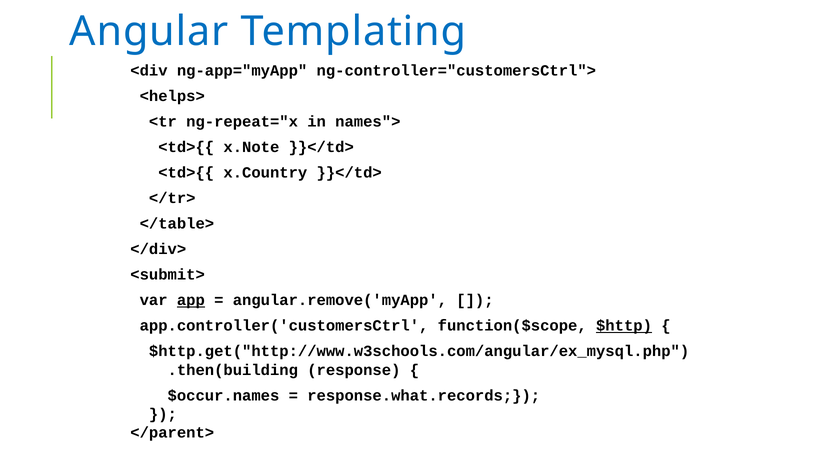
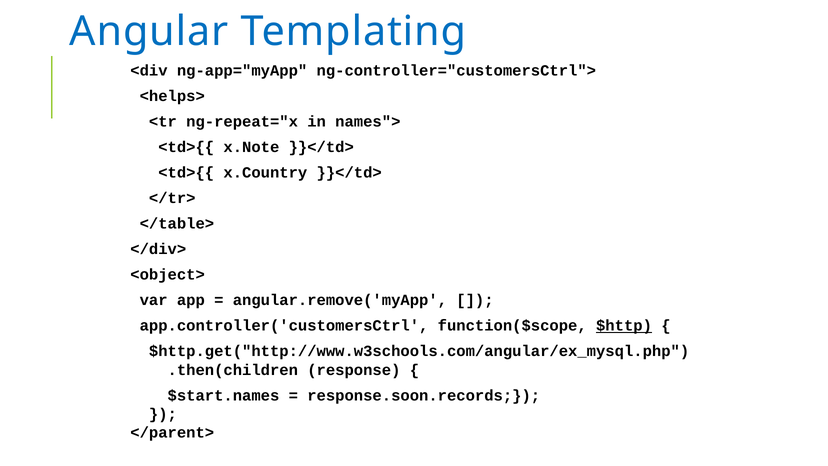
<submit>: <submit> -> <object> (168, 275)
app underline: present -> none (191, 300)
.then(building: .then(building -> .then(children (233, 370)
$occur.names: $occur.names -> $start.names (223, 395)
response.what.records: response.what.records -> response.soon.records (424, 395)
